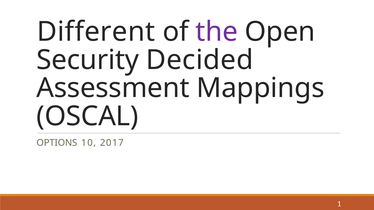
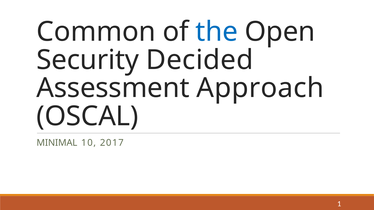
Different: Different -> Common (96, 32)
the colour: purple -> blue (217, 32)
Mappings: Mappings -> Approach (260, 88)
OPTIONS: OPTIONS -> MINIMAL (57, 143)
